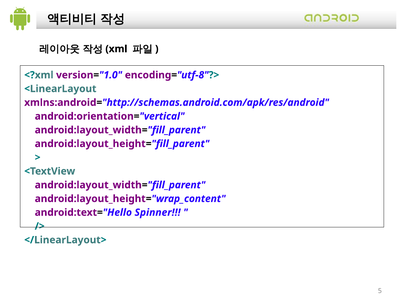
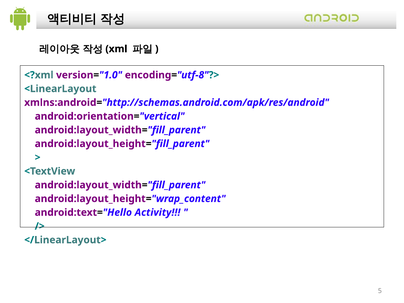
Spinner: Spinner -> Activity (158, 212)
